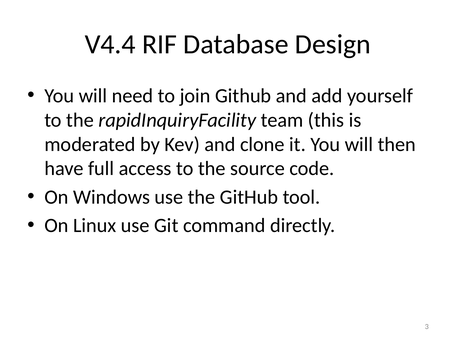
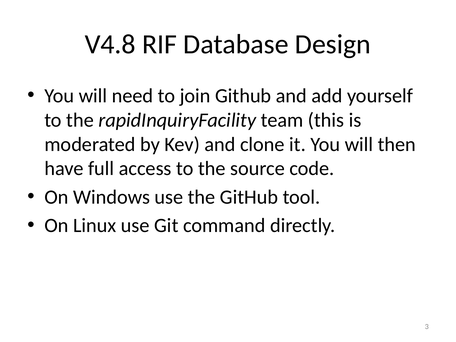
V4.4: V4.4 -> V4.8 (110, 44)
